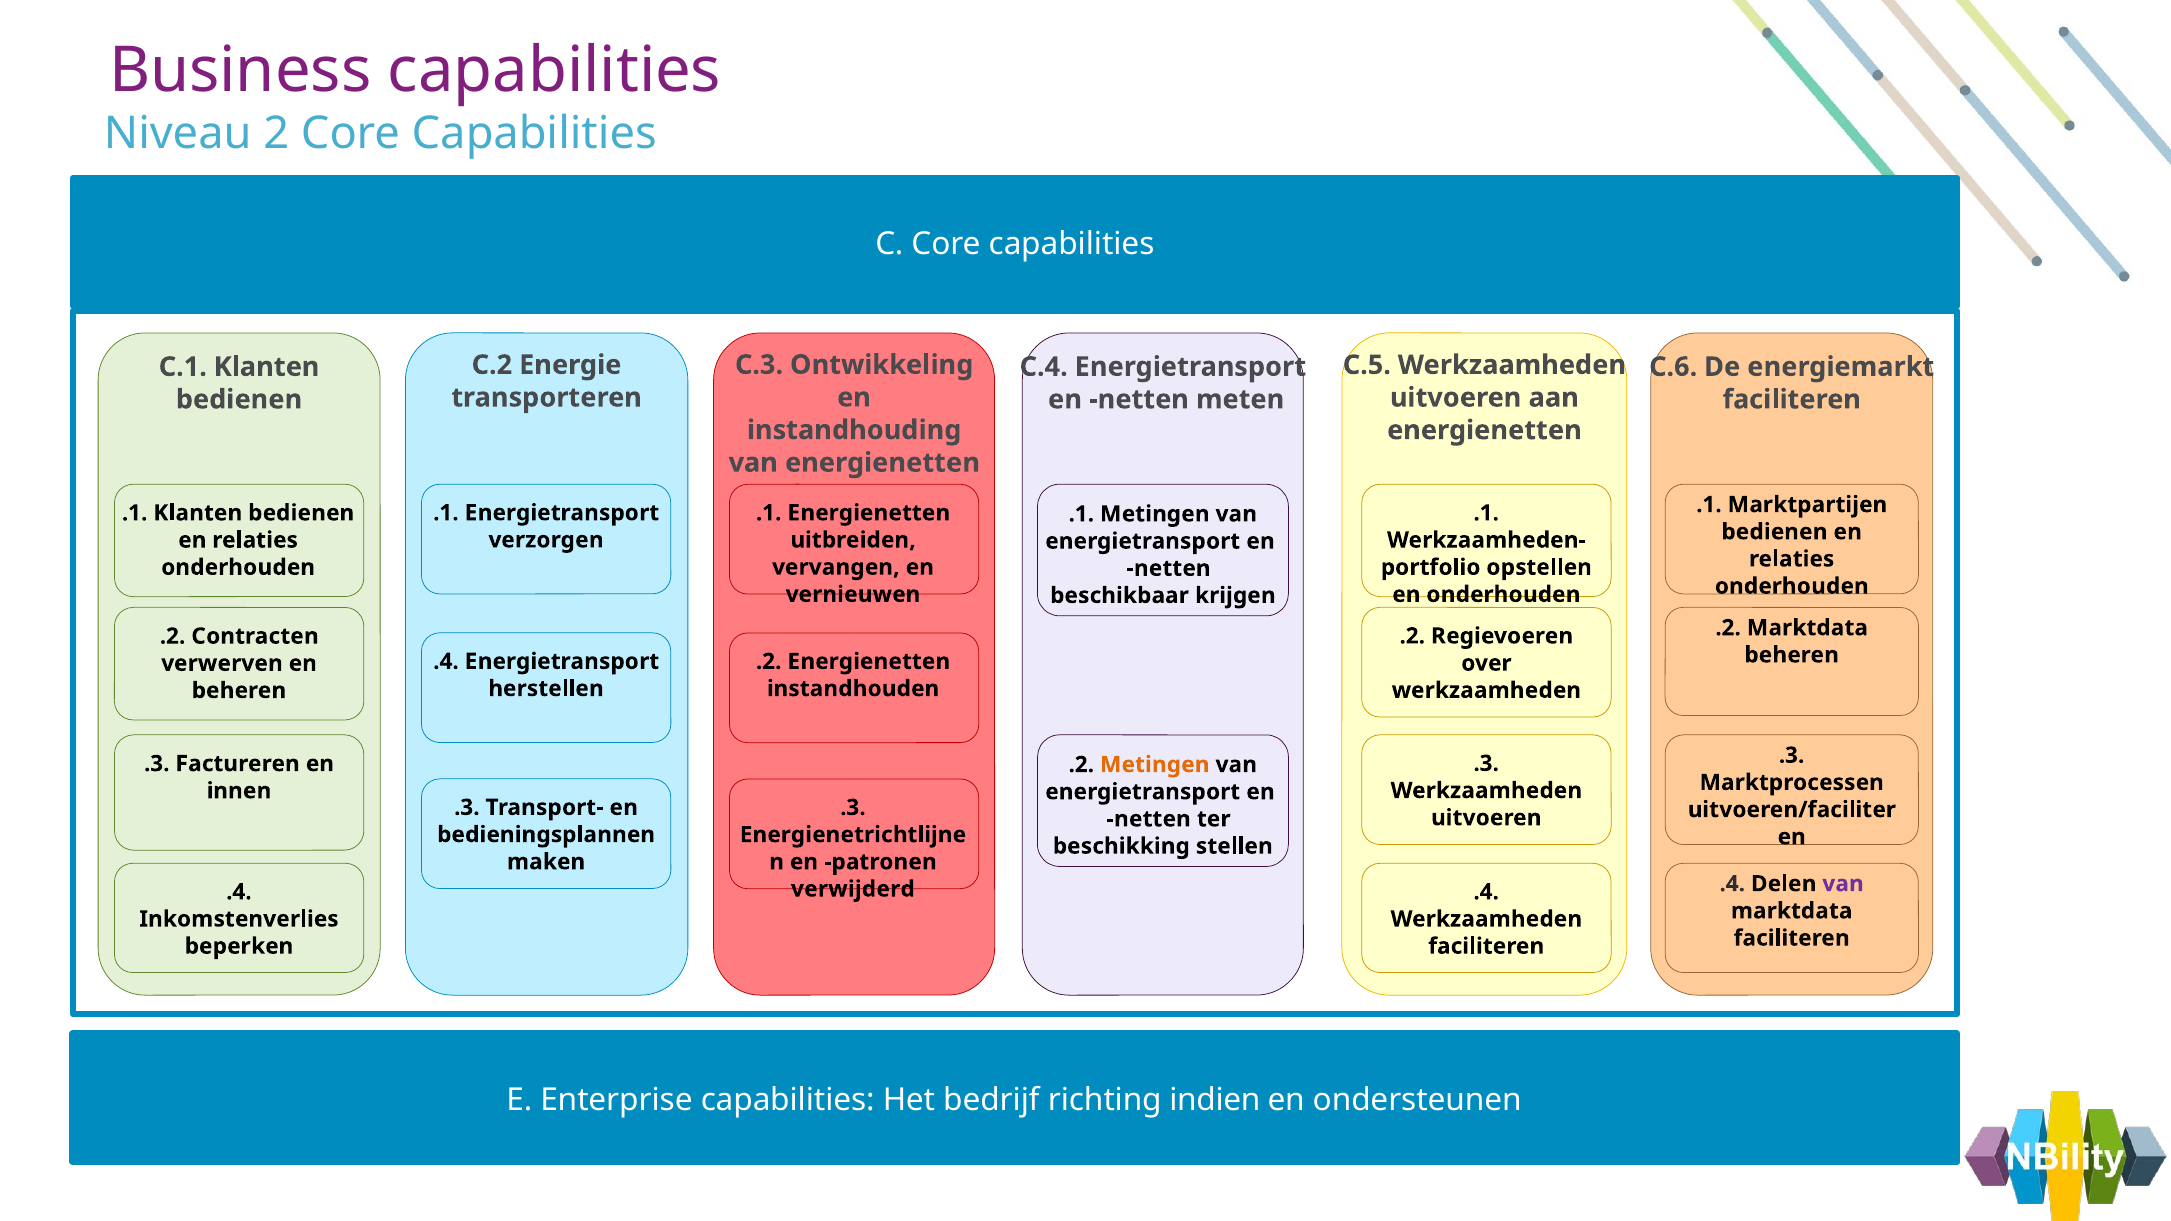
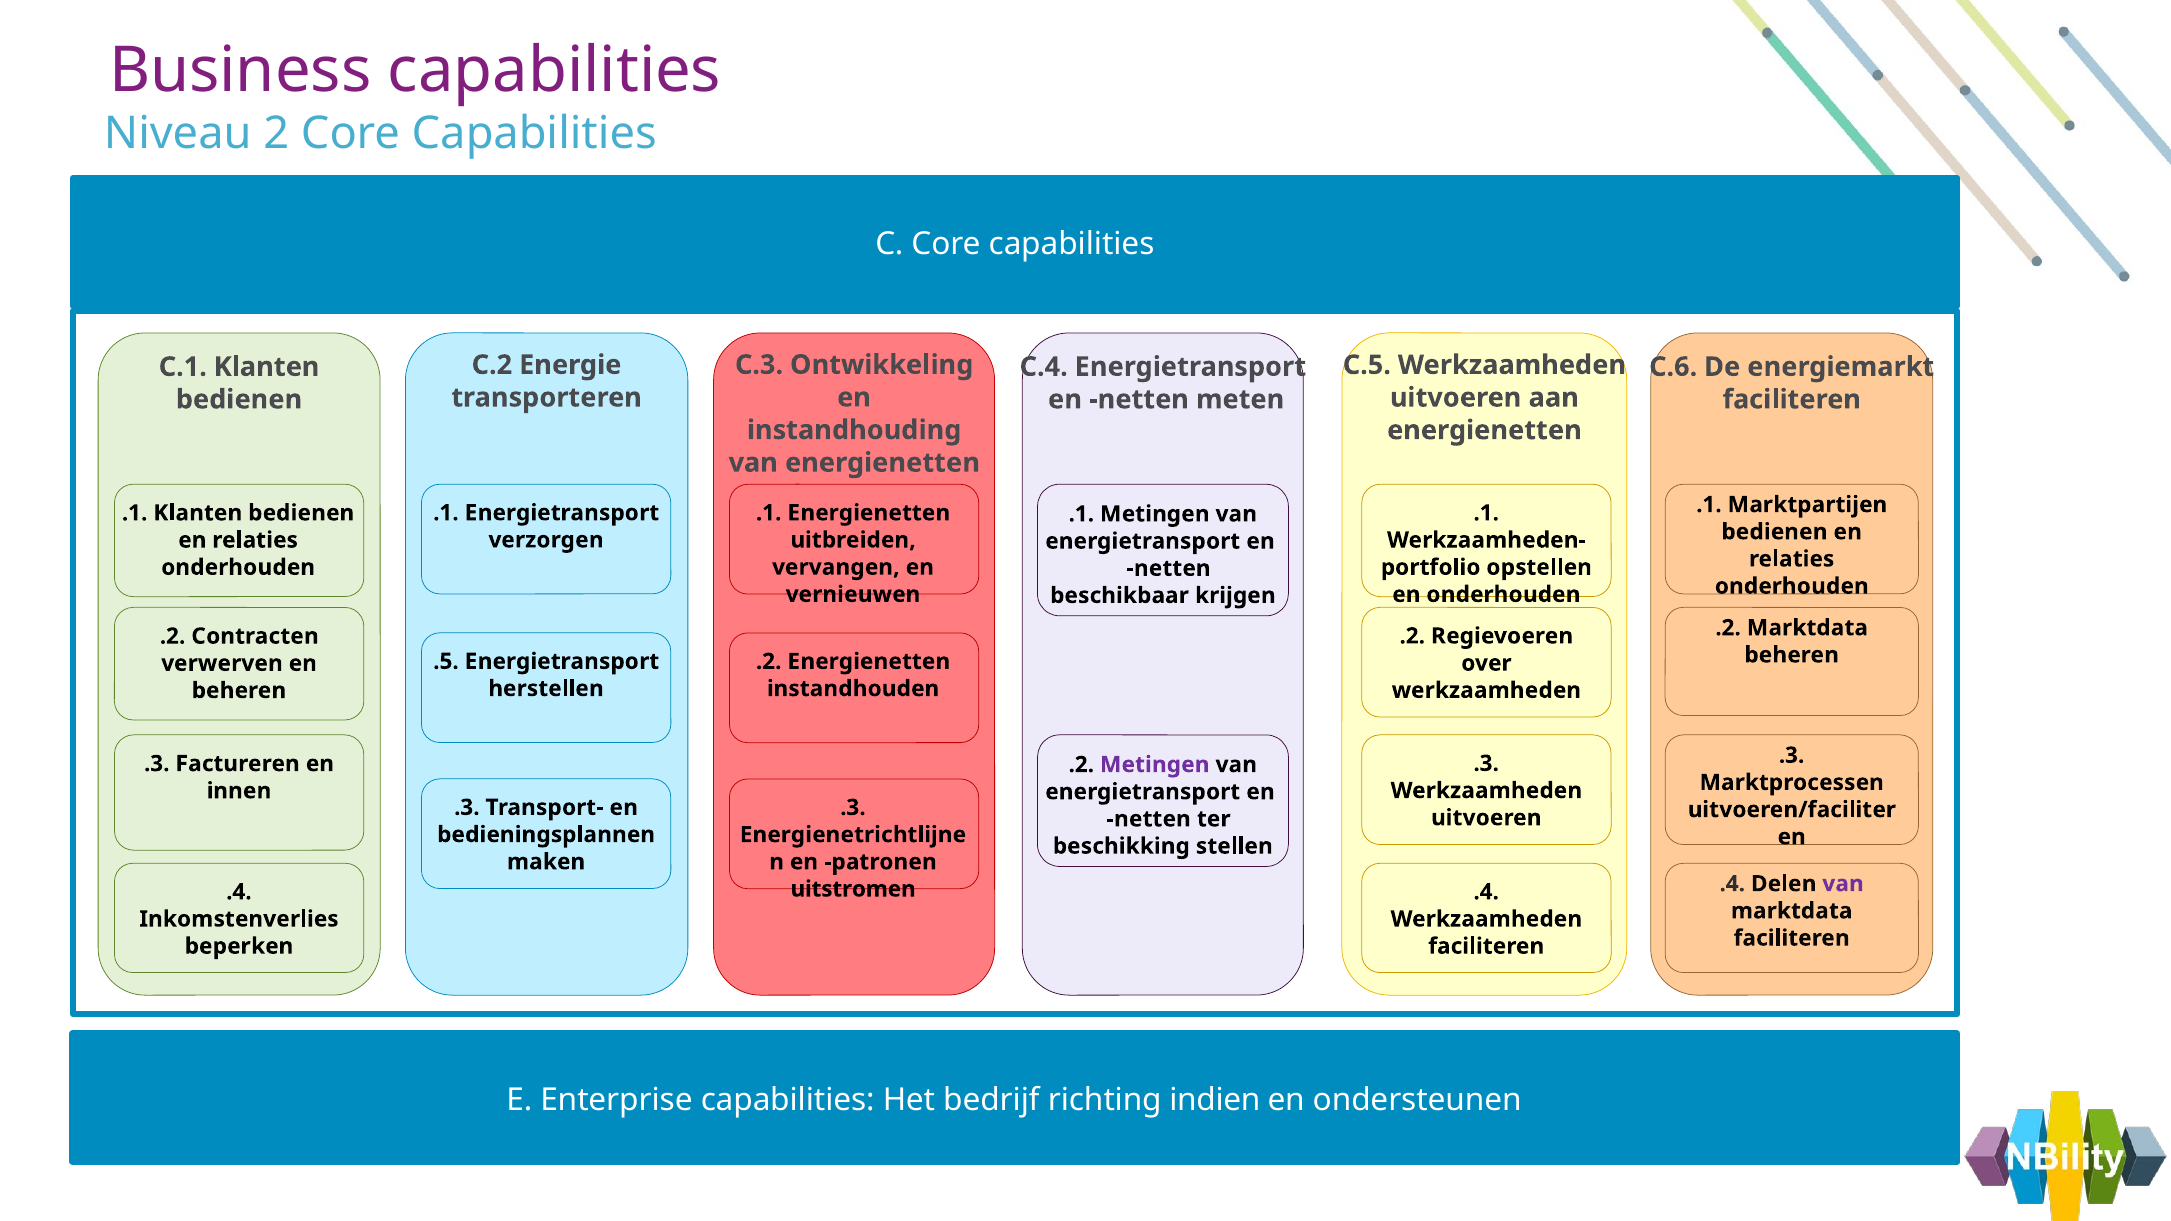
.4: .4 -> .5 (446, 662)
Metingen colour: orange -> purple (1155, 765)
verwijderd: verwijderd -> uitstromen (853, 889)
